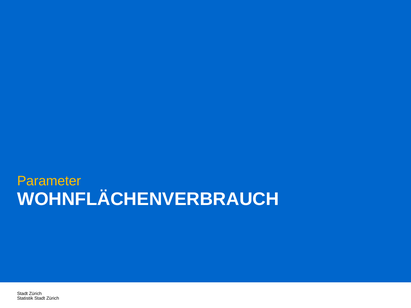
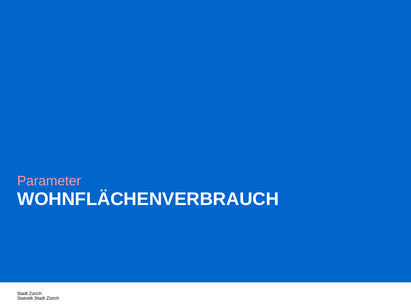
Parameter colour: yellow -> pink (49, 181)
